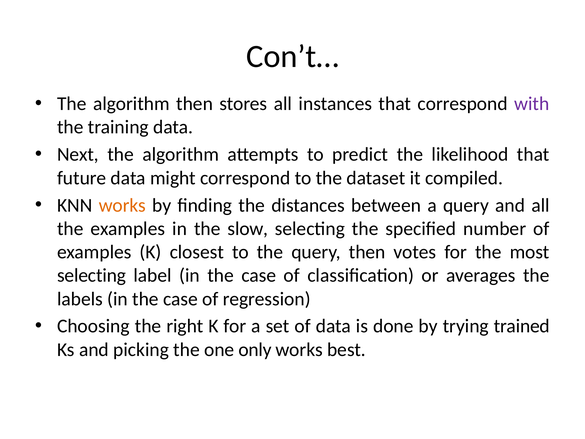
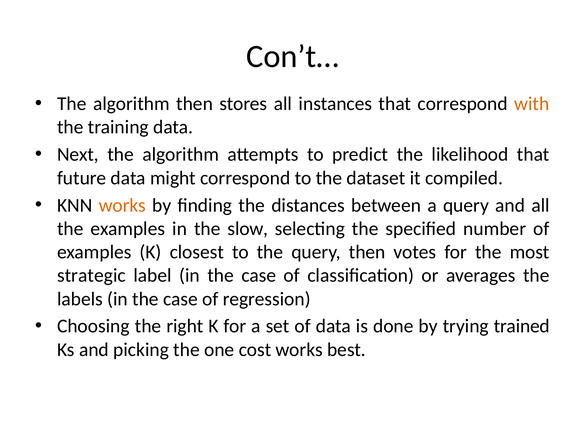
with colour: purple -> orange (532, 104)
selecting: selecting -> strategic (91, 275)
only: only -> cost (255, 349)
